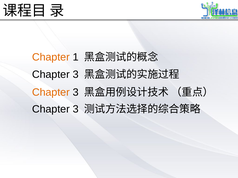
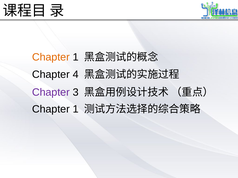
3: 3 -> 4 (76, 75)
Chapter colour: orange -> purple (51, 93)
3: 3 -> 1 (76, 109)
